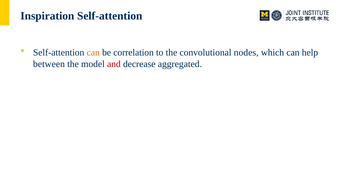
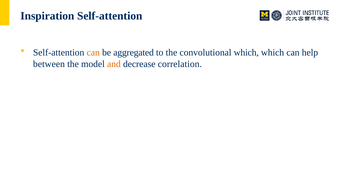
correlation: correlation -> aggregated (134, 53)
convolutional nodes: nodes -> which (246, 53)
and colour: red -> orange (114, 64)
aggregated: aggregated -> correlation (180, 64)
